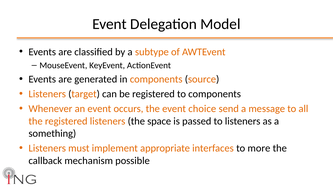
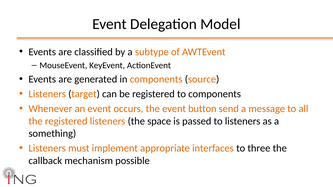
choice: choice -> button (202, 109)
more: more -> three (259, 148)
